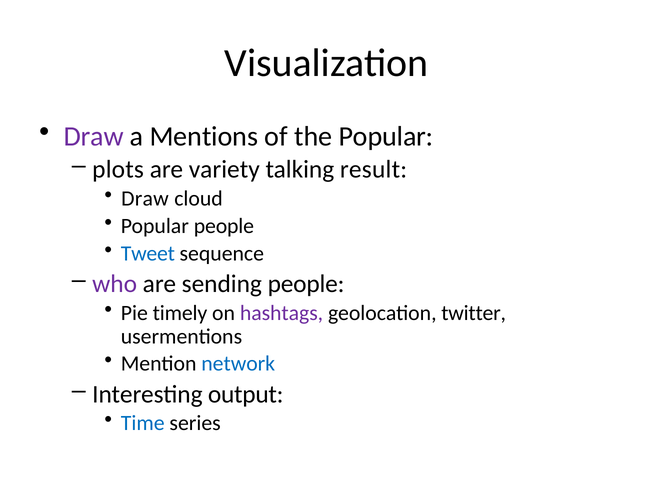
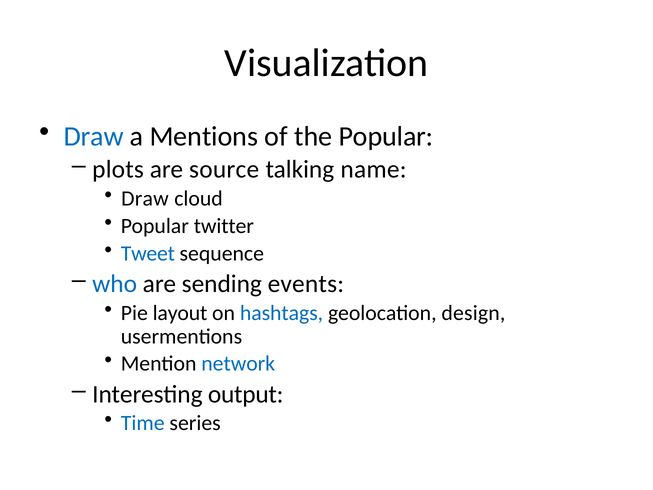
Draw colour: purple -> blue (94, 136)
variety: variety -> source (224, 170)
result: result -> name (374, 170)
Popular people: people -> twitter (224, 226)
who colour: purple -> blue (115, 284)
sending people: people -> events (306, 284)
timely: timely -> layout (180, 313)
hashtags colour: purple -> blue (282, 313)
twitter: twitter -> design (473, 313)
